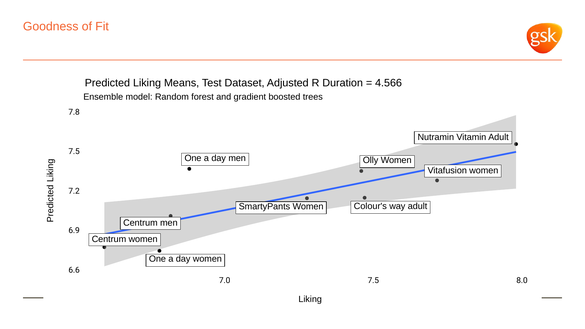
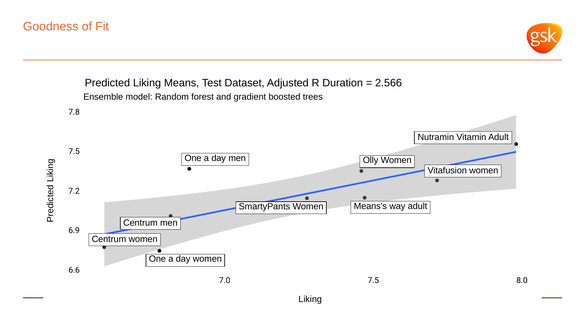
4.566: 4.566 -> 2.566 (389, 83)
Colour's: Colour's -> Means's (370, 206)
